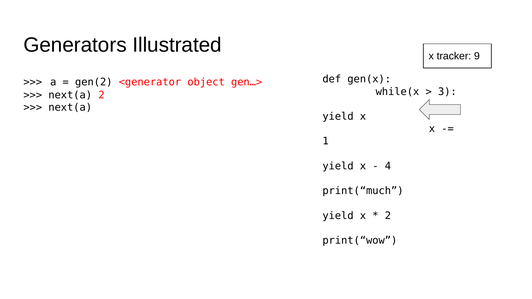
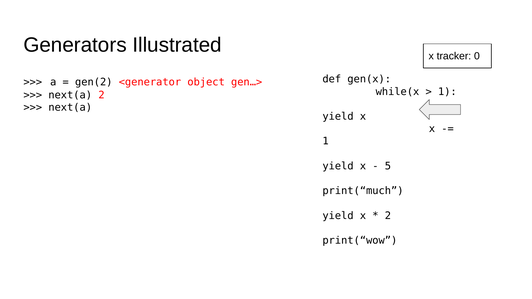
9: 9 -> 0 (477, 56)
3: 3 -> 1 (447, 92)
4: 4 -> 5 (388, 166)
